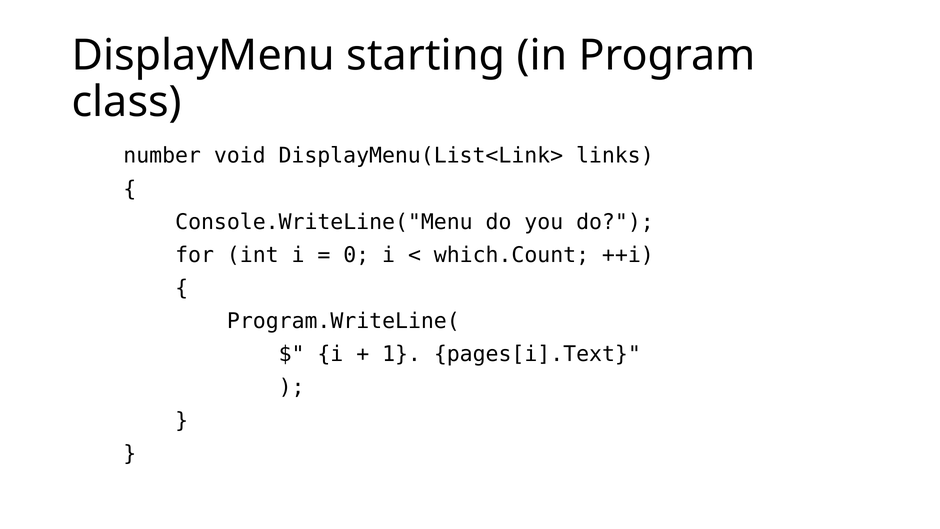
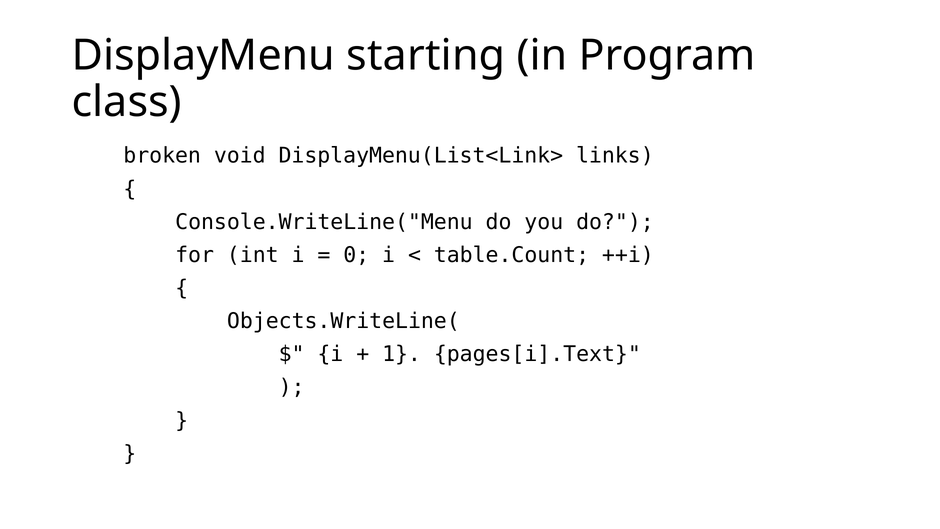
number: number -> broken (162, 156)
which.Count: which.Count -> table.Count (511, 255)
Program.WriteLine(: Program.WriteLine( -> Objects.WriteLine( (343, 321)
